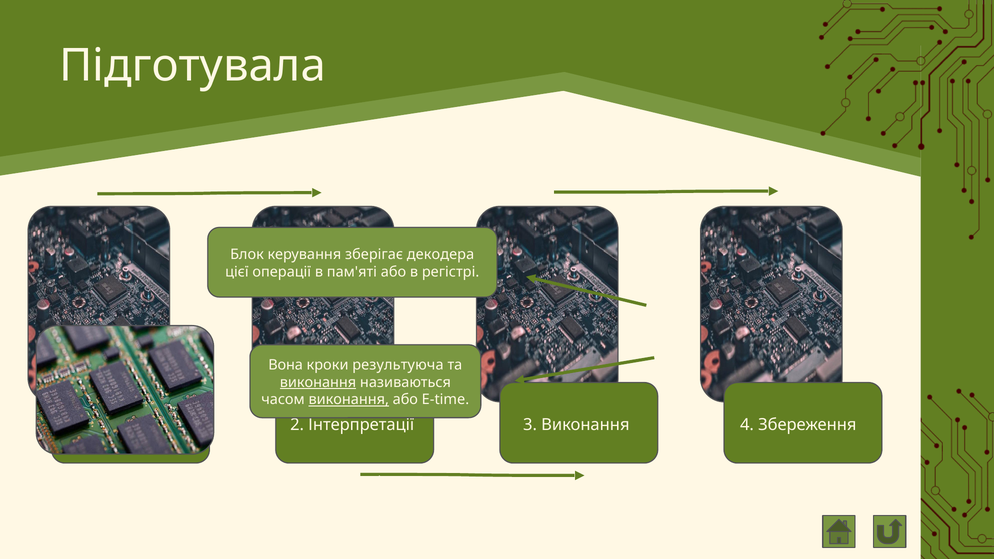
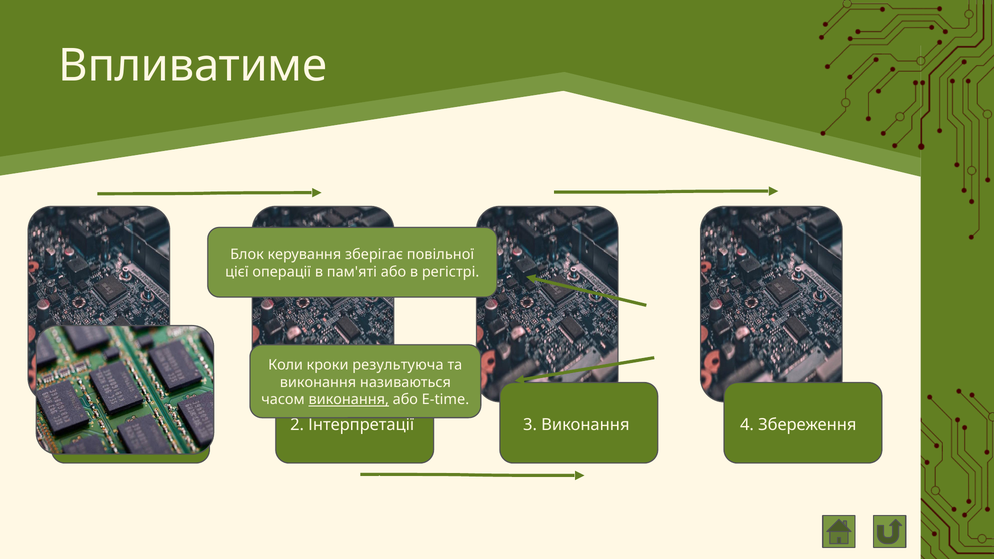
Підготувала: Підготувала -> Впливатиме (193, 66)
декодера: декодера -> повільної (441, 255)
Вона: Вона -> Коли (286, 365)
виконання underline: present -> none (318, 382)
